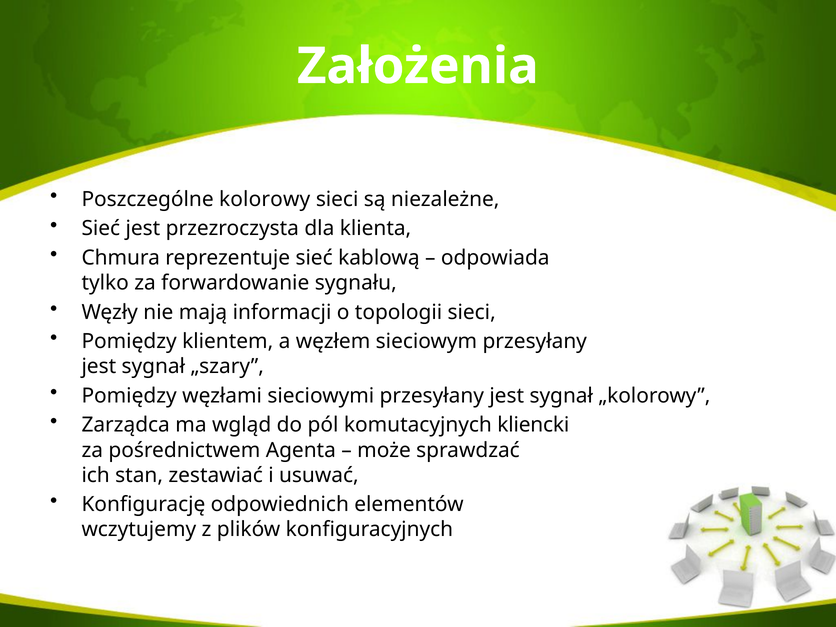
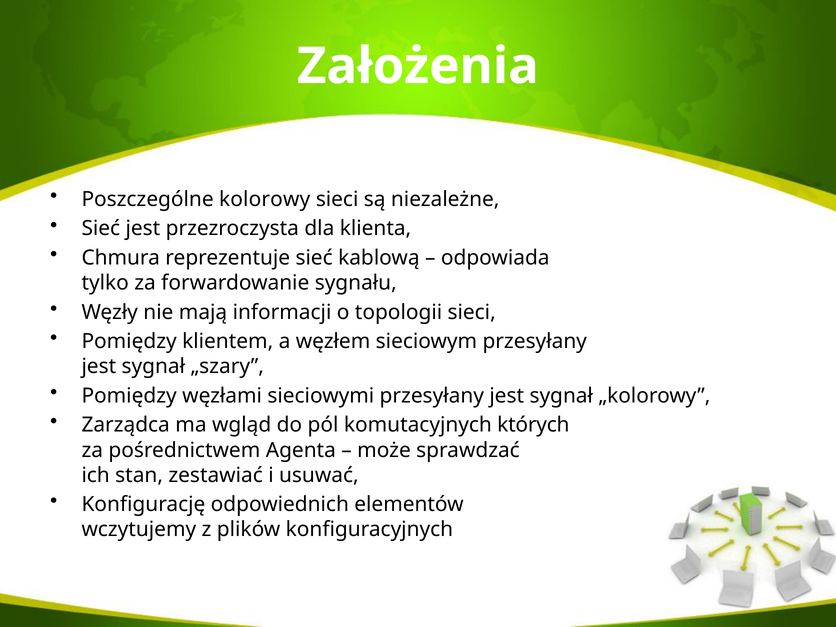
kliencki: kliencki -> których (533, 425)
